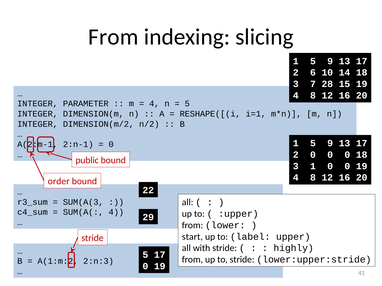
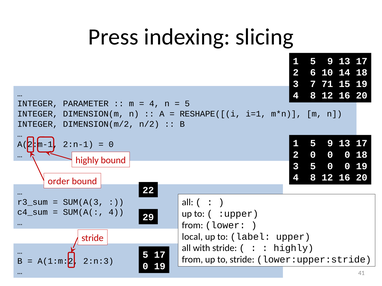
From: From -> Press (113, 37)
28: 28 -> 71 (327, 84)
public: public -> highly (87, 161)
3 1: 1 -> 5 (313, 166)
start: start -> local (192, 237)
